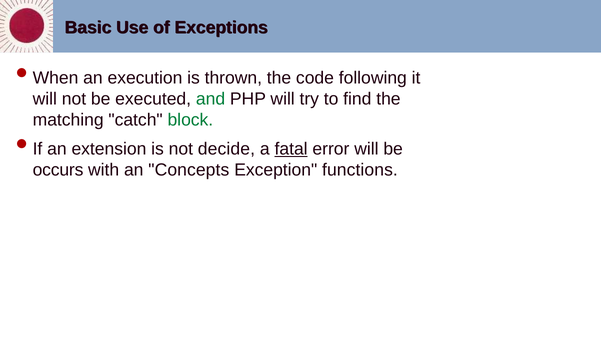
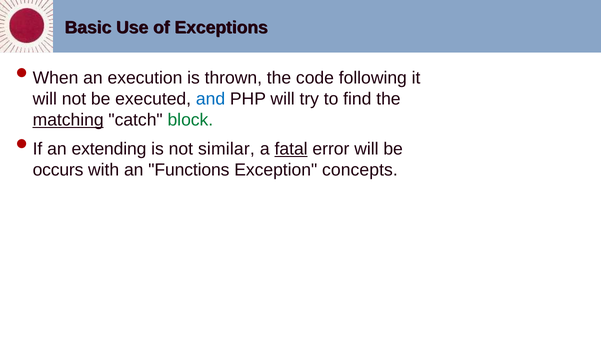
and colour: green -> blue (211, 99)
matching underline: none -> present (68, 120)
extension: extension -> extending (109, 149)
decide: decide -> similar (226, 149)
Concepts: Concepts -> Functions (189, 170)
functions: functions -> concepts (360, 170)
